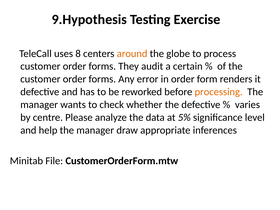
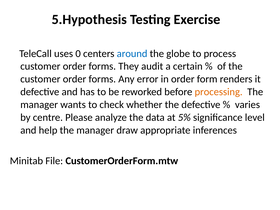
9.Hypothesis: 9.Hypothesis -> 5.Hypothesis (89, 20)
8: 8 -> 0 (78, 54)
around colour: orange -> blue (132, 54)
